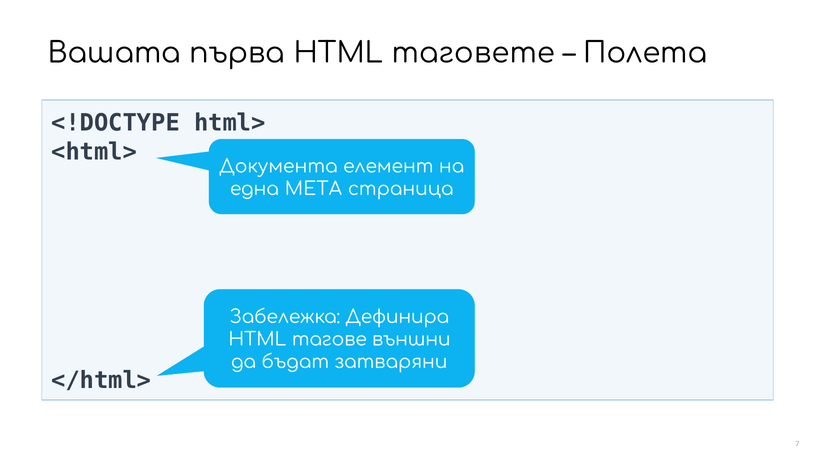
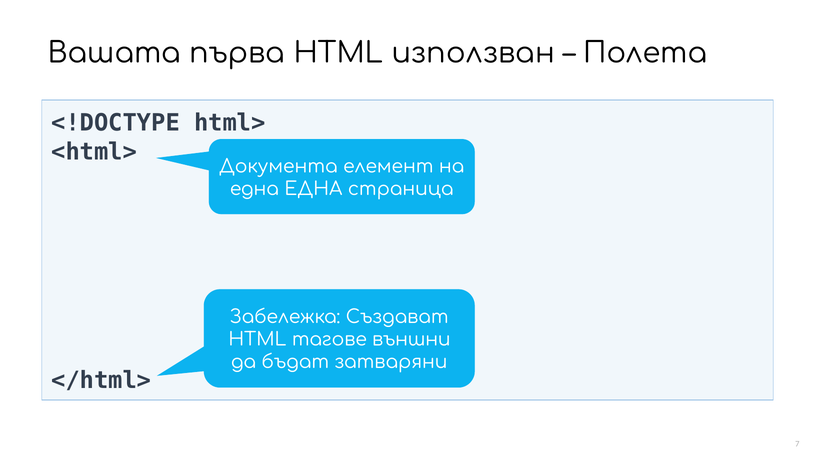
таговете: таговете -> използван (473, 53)
една МЕТА: МЕТА -> ЕДНА (313, 189)
Дефинира: Дефинира -> Създават (397, 317)
